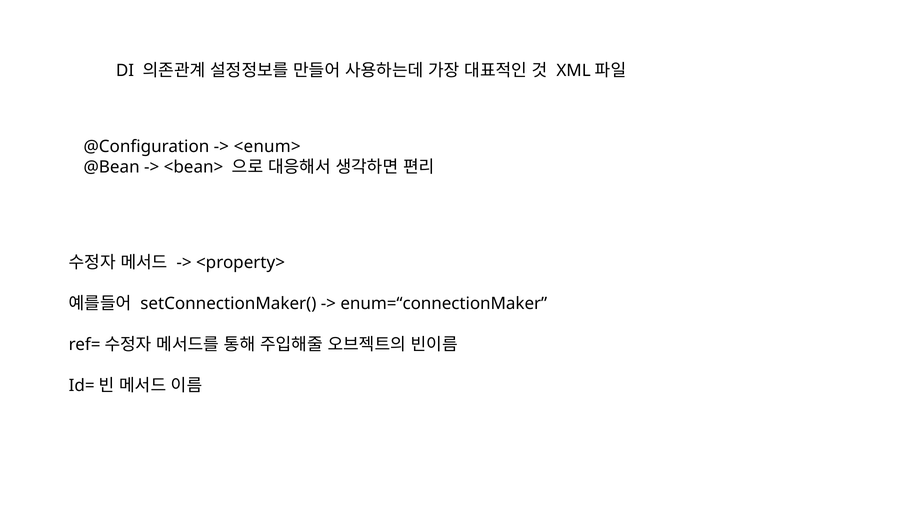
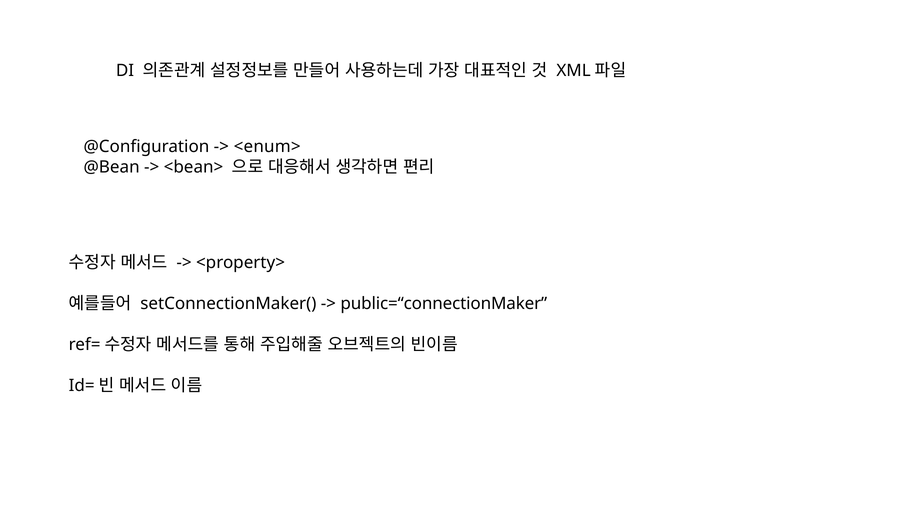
enum=“connectionMaker: enum=“connectionMaker -> public=“connectionMaker (444, 304)
